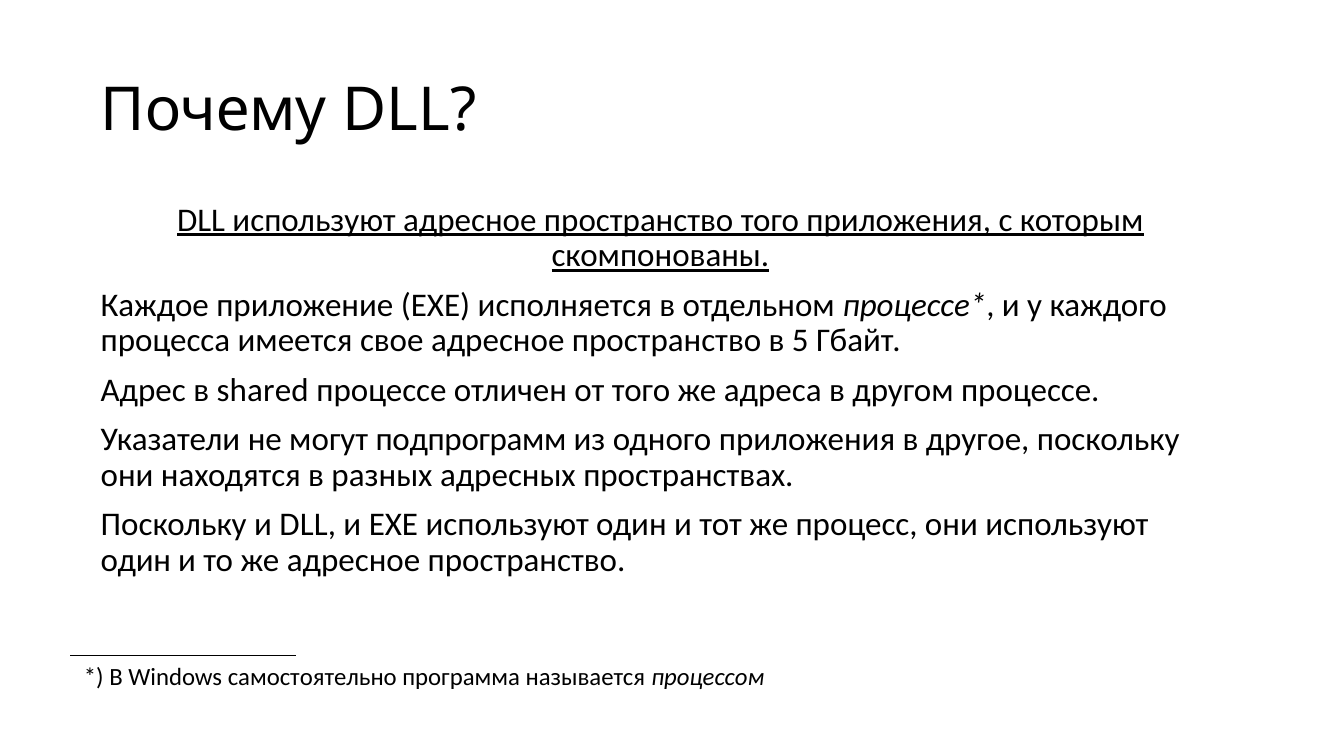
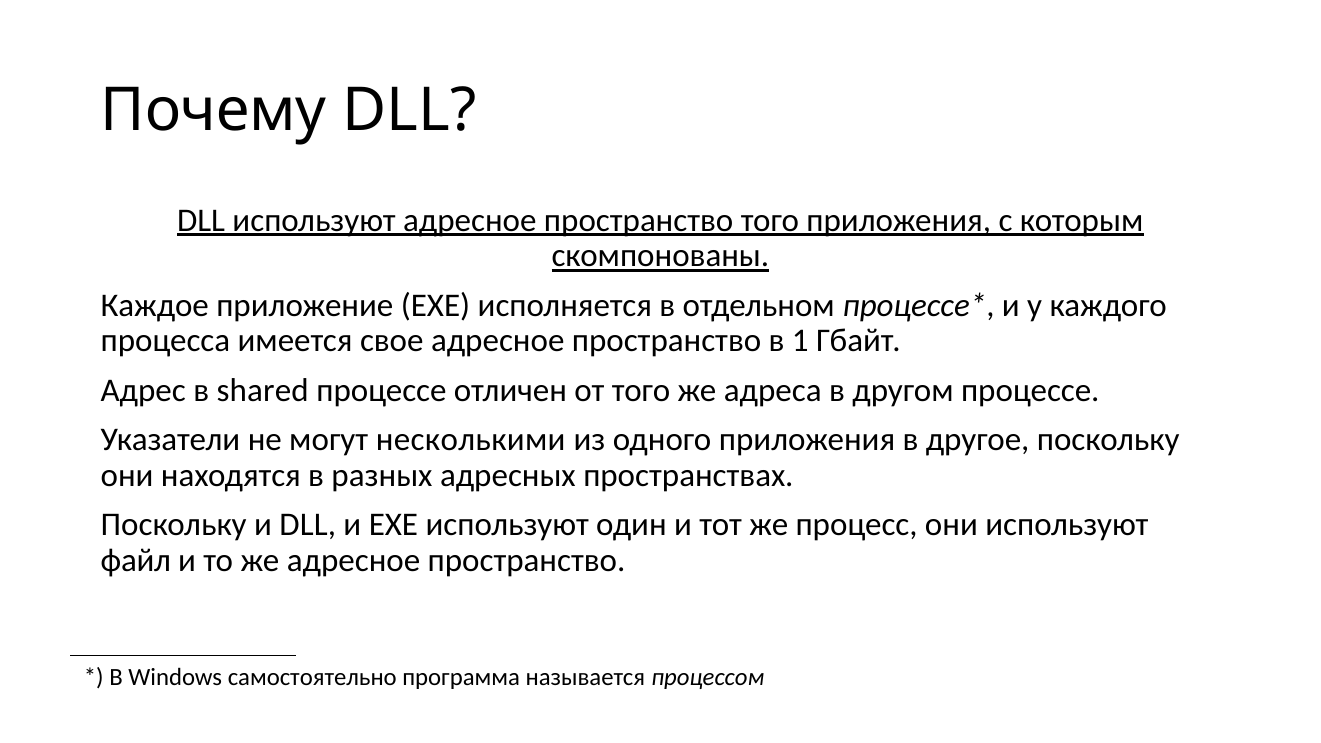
5: 5 -> 1 (800, 341)
подпрограмм: подпрограмм -> несколькими (471, 440)
один: один -> файл (136, 561)
